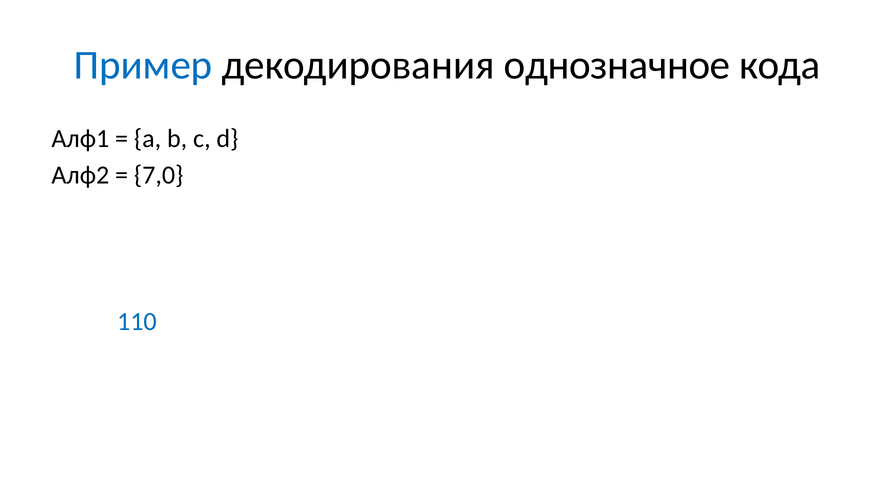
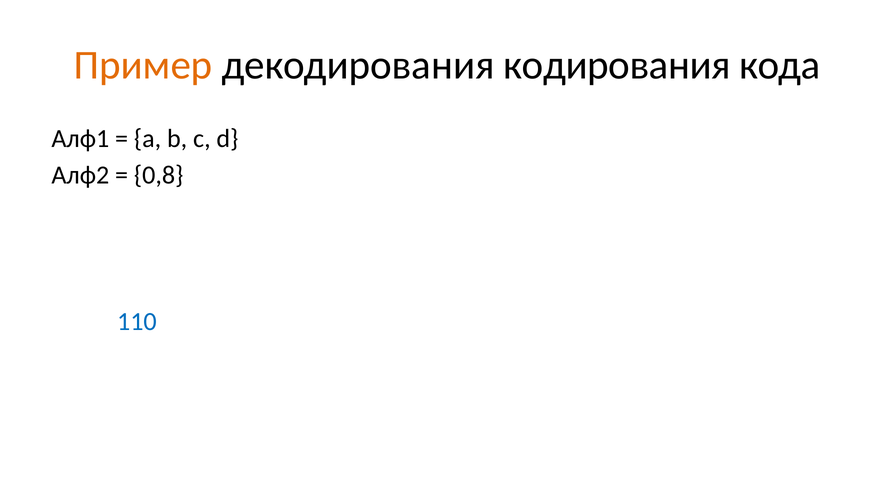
Пример colour: blue -> orange (143, 65)
однозначное: однозначное -> кодирования (617, 65)
7,0: 7,0 -> 0,8 (159, 175)
